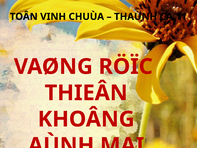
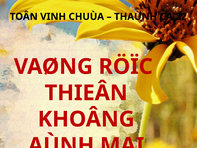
11: 11 -> 22 (181, 17)
